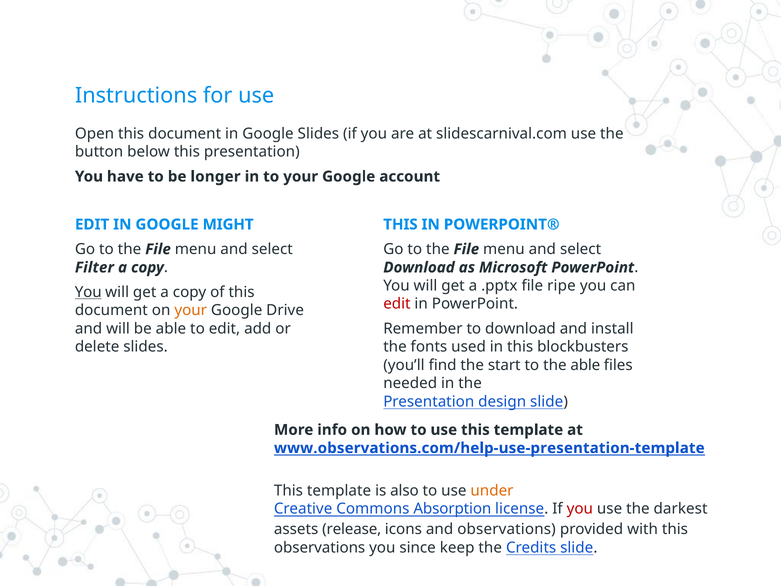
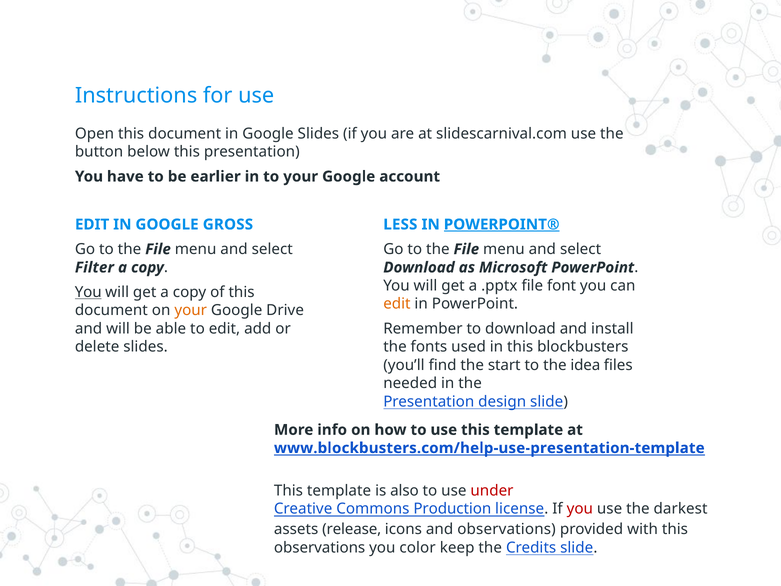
longer: longer -> earlier (216, 176)
MIGHT: MIGHT -> GROSS (228, 224)
THIS: THIS -> LESS (400, 224)
POWERPOINT® underline: none -> present (502, 224)
ripe: ripe -> font (562, 286)
edit colour: red -> orange (397, 304)
the able: able -> idea (585, 365)
www.observations.com/help-use-presentation-template: www.observations.com/help-use-presentation-template -> www.blockbusters.com/help-use-presentation-template (489, 448)
under colour: orange -> red (492, 490)
Absorption: Absorption -> Production (452, 509)
since: since -> color (418, 547)
